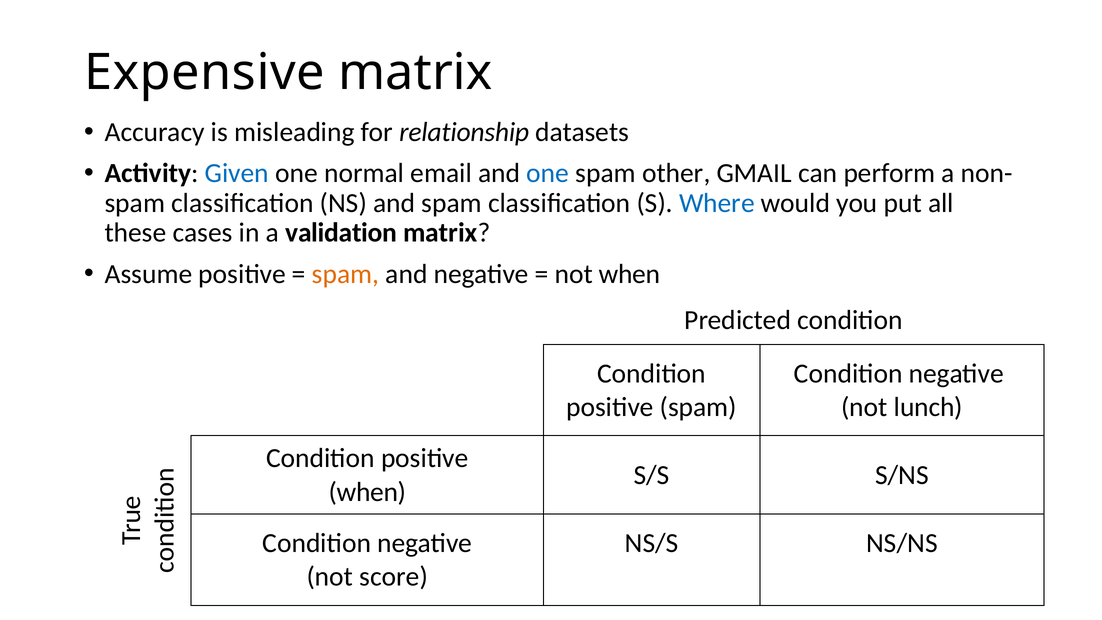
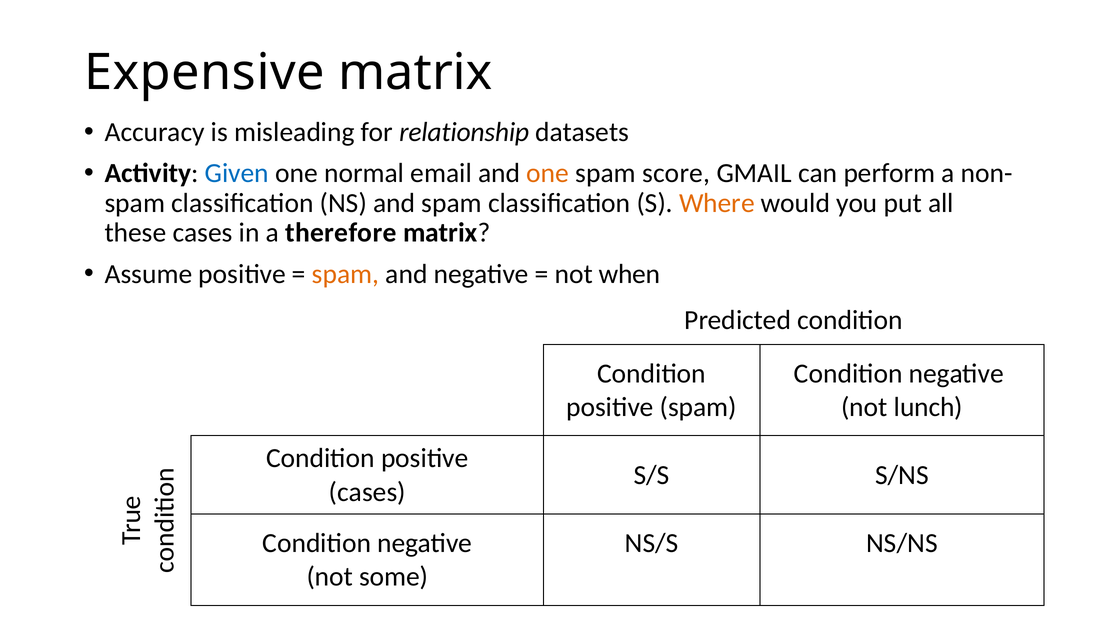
one colour: blue -> orange (548, 173)
other: other -> score (676, 173)
Where colour: blue -> orange (717, 203)
validation: validation -> therefore (341, 233)
when: when -> cases (367, 492)
score: score -> some (394, 577)
